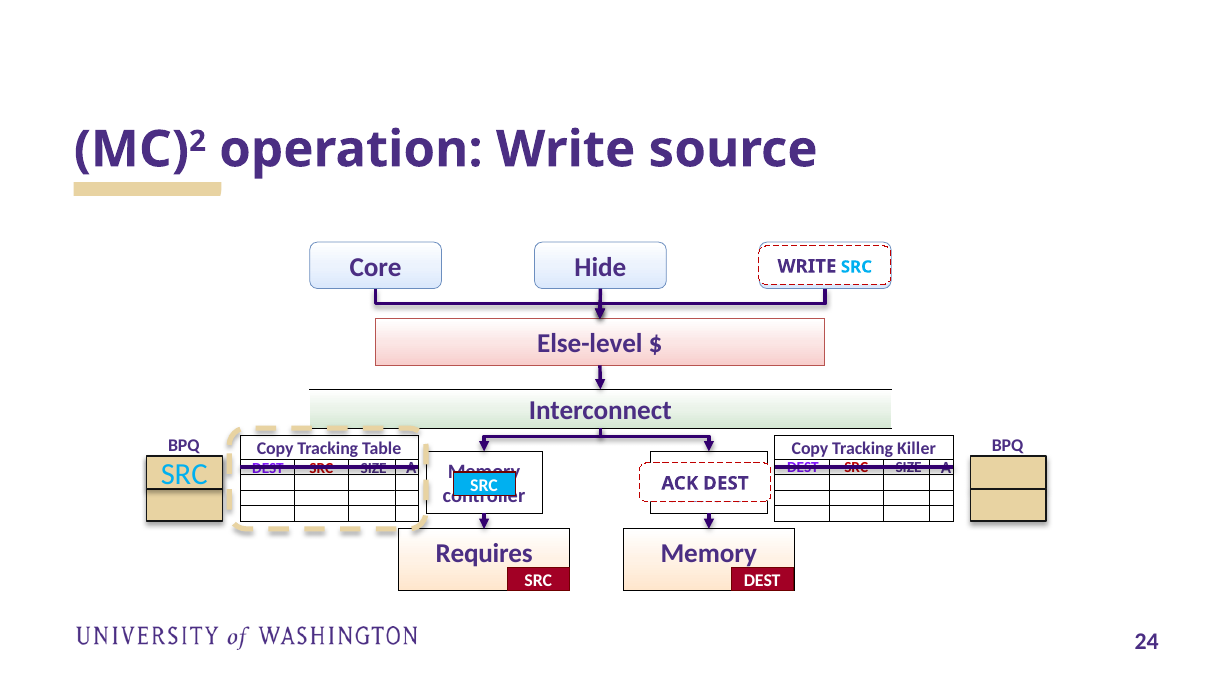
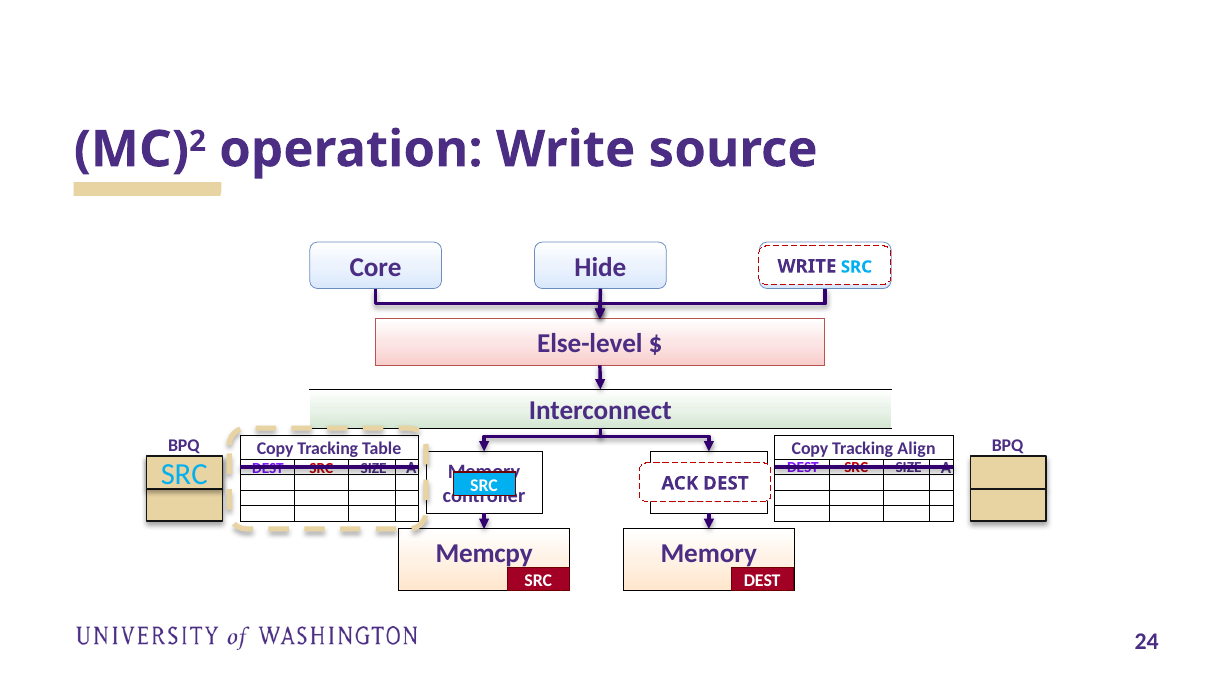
Killer: Killer -> Align (916, 449)
Requires: Requires -> Memcpy (484, 553)
